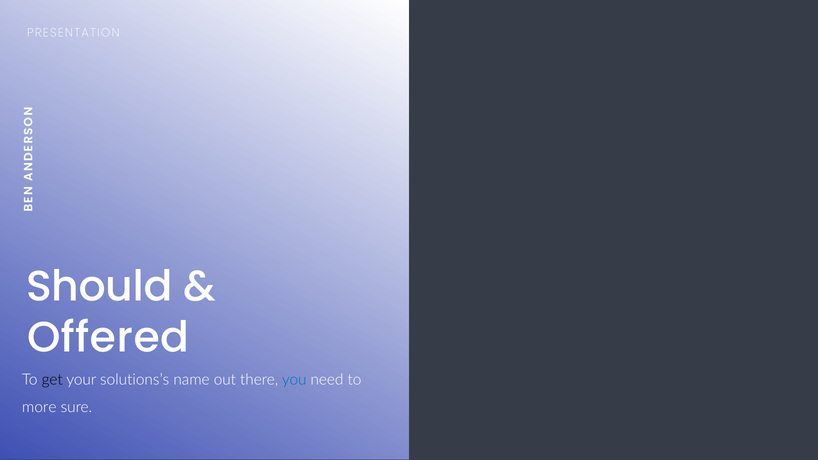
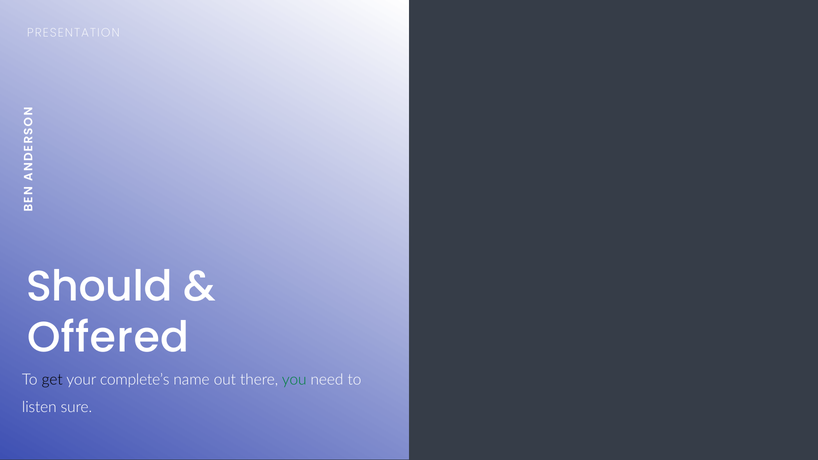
solutions’s: solutions’s -> complete’s (135, 380)
you colour: blue -> green (294, 380)
more: more -> listen (39, 407)
